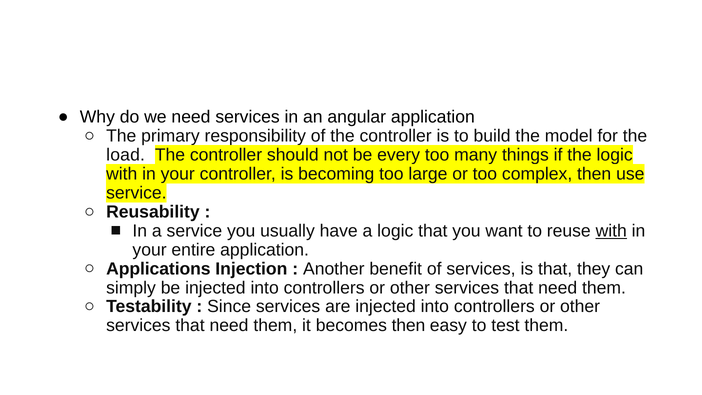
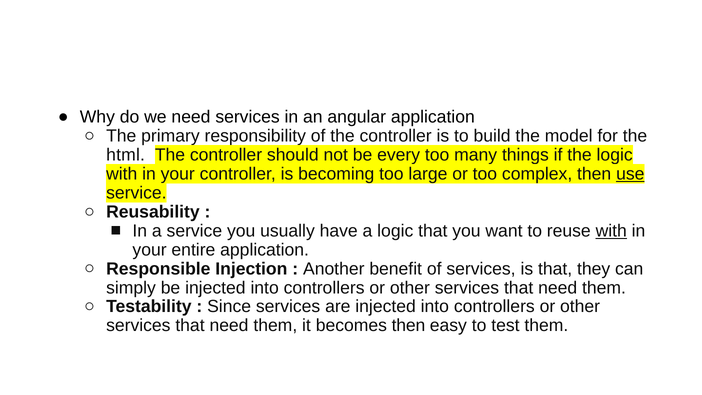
load: load -> html (126, 155)
use underline: none -> present (630, 174)
Applications: Applications -> Responsible (158, 269)
